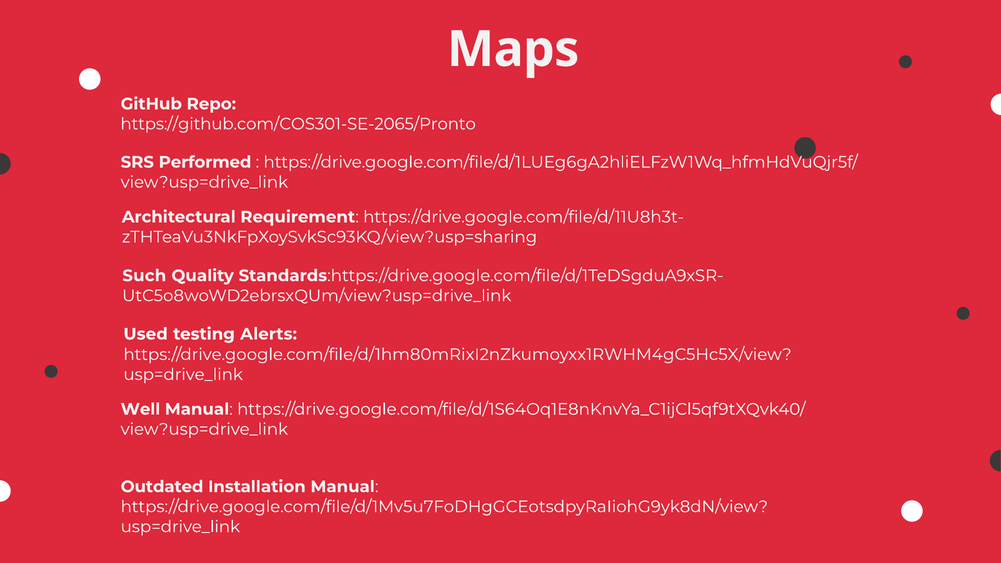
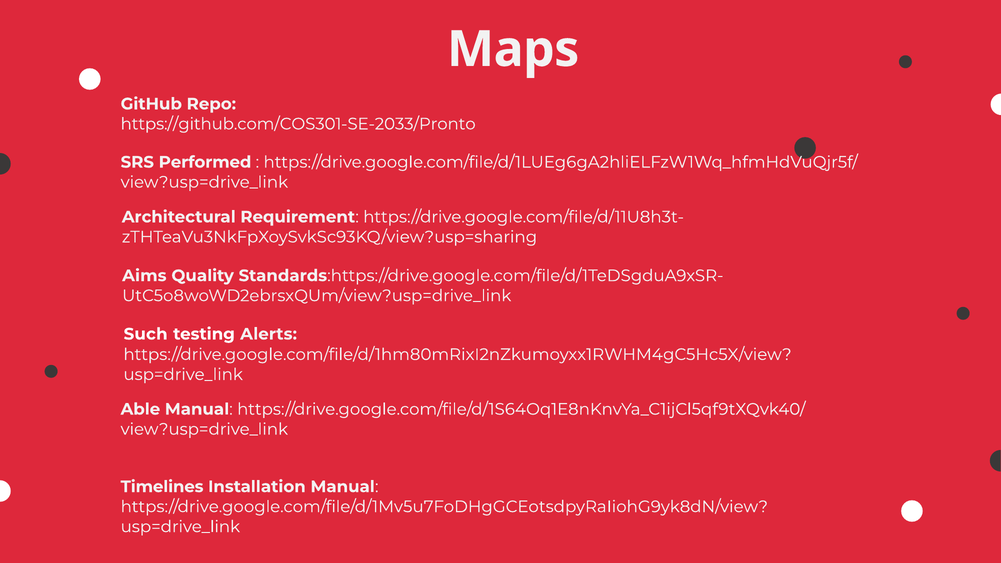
https://github.com/COS301-SE-2065/Pronto: https://github.com/COS301-SE-2065/Pronto -> https://github.com/COS301-SE-2033/Pronto (298, 124)
Such: Such -> Aims (144, 276)
Used: Used -> Such (146, 334)
Well: Well -> Able (140, 409)
Outdated: Outdated -> Timelines (162, 487)
